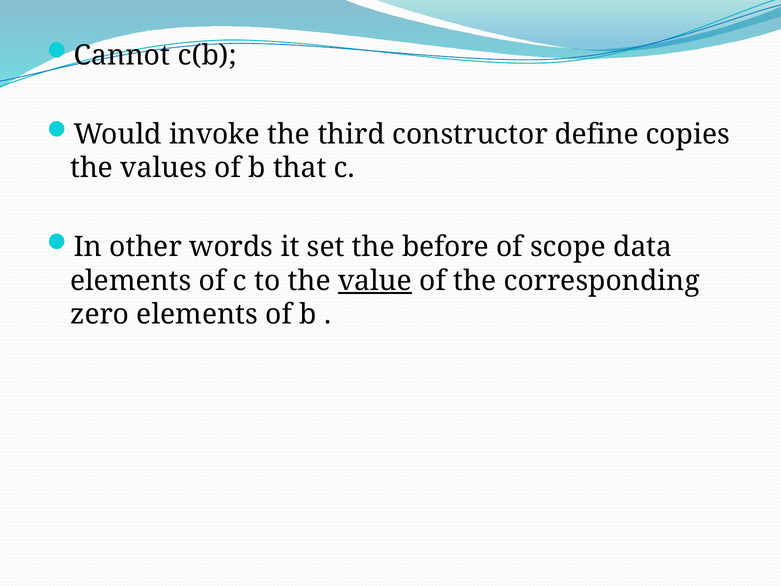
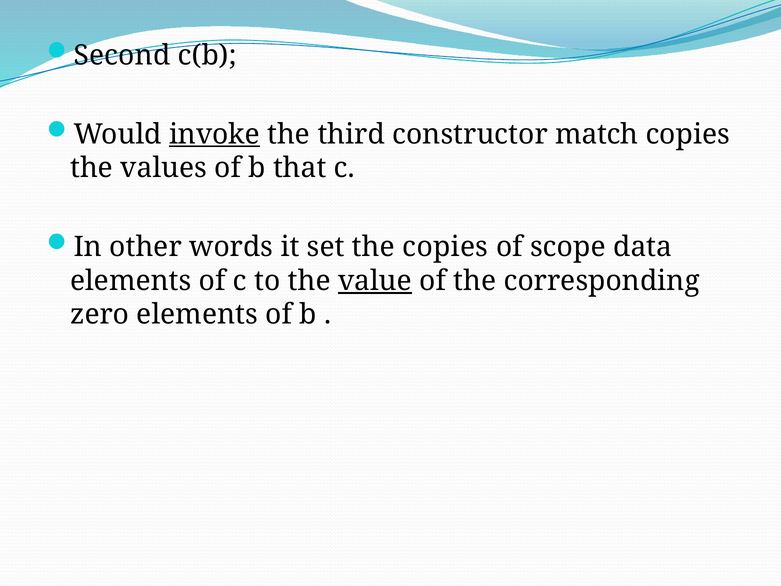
Cannot: Cannot -> Second (122, 55)
invoke underline: none -> present (214, 134)
define: define -> match (597, 134)
the before: before -> copies (445, 247)
